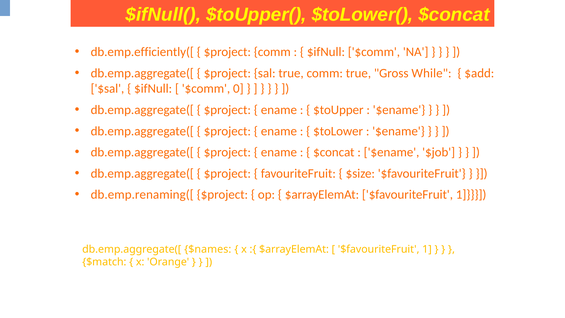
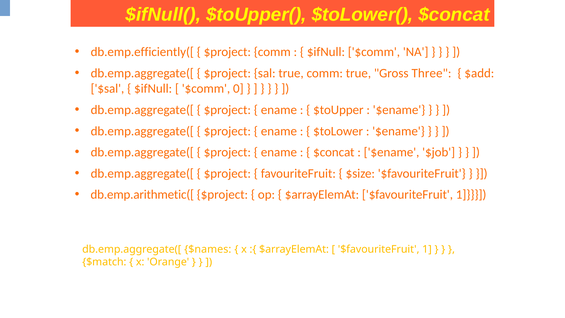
While: While -> Three (431, 73)
db.emp.renaming([: db.emp.renaming([ -> db.emp.arithmetic([ (142, 195)
